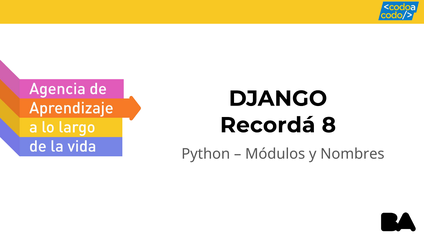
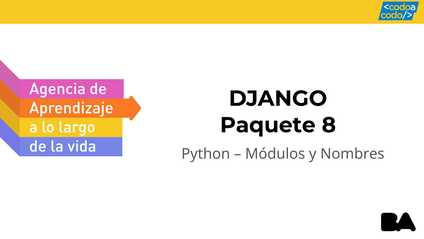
Recordá: Recordá -> Paquete (268, 125)
